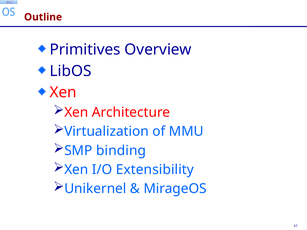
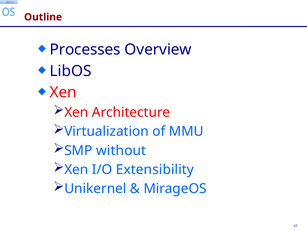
Primitives: Primitives -> Processes (85, 50)
binding: binding -> without (121, 151)
